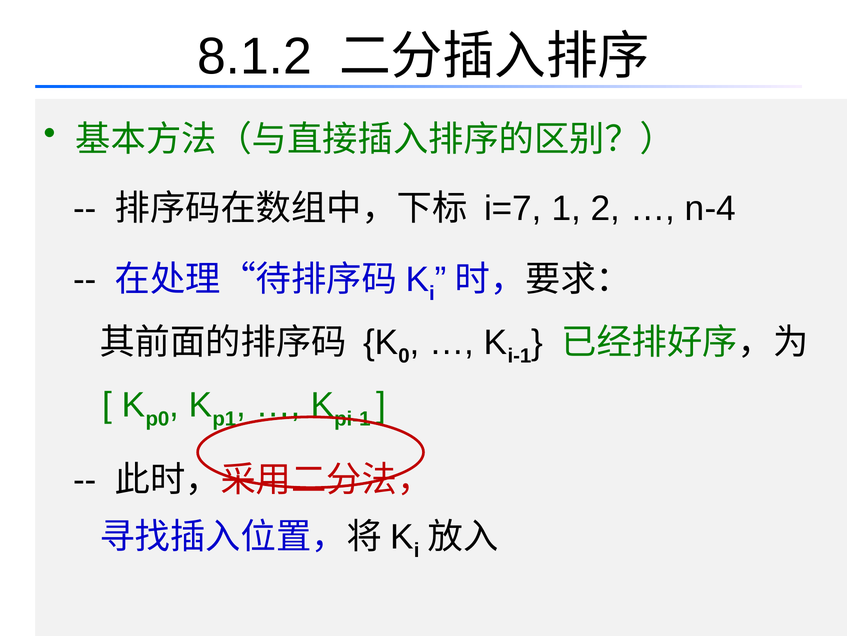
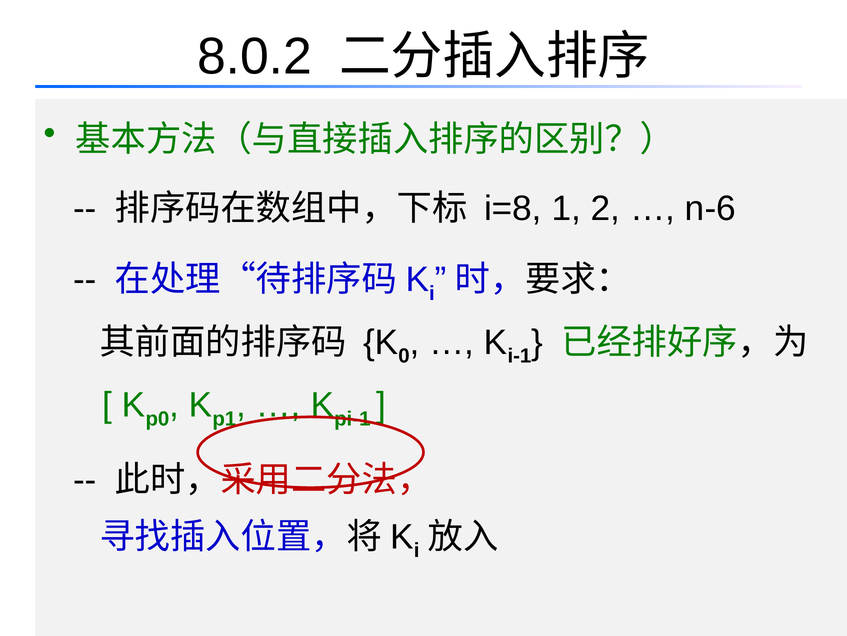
8.1.2: 8.1.2 -> 8.0.2 (255, 57)
i=7: i=7 -> i=8 (513, 209)
n-4: n-4 -> n-6 (710, 209)
